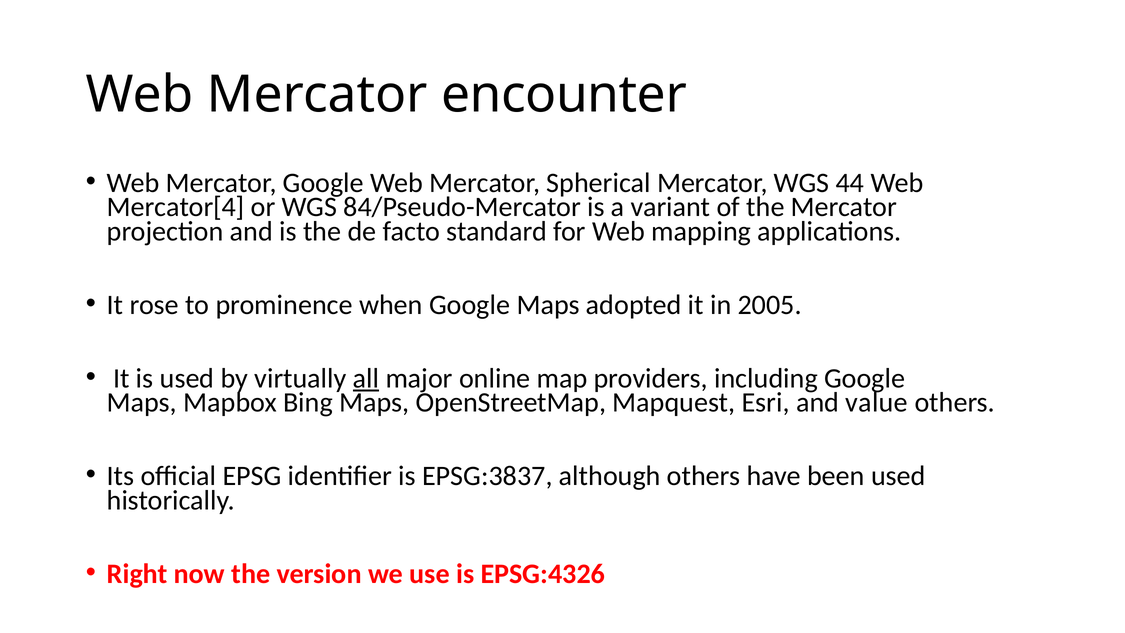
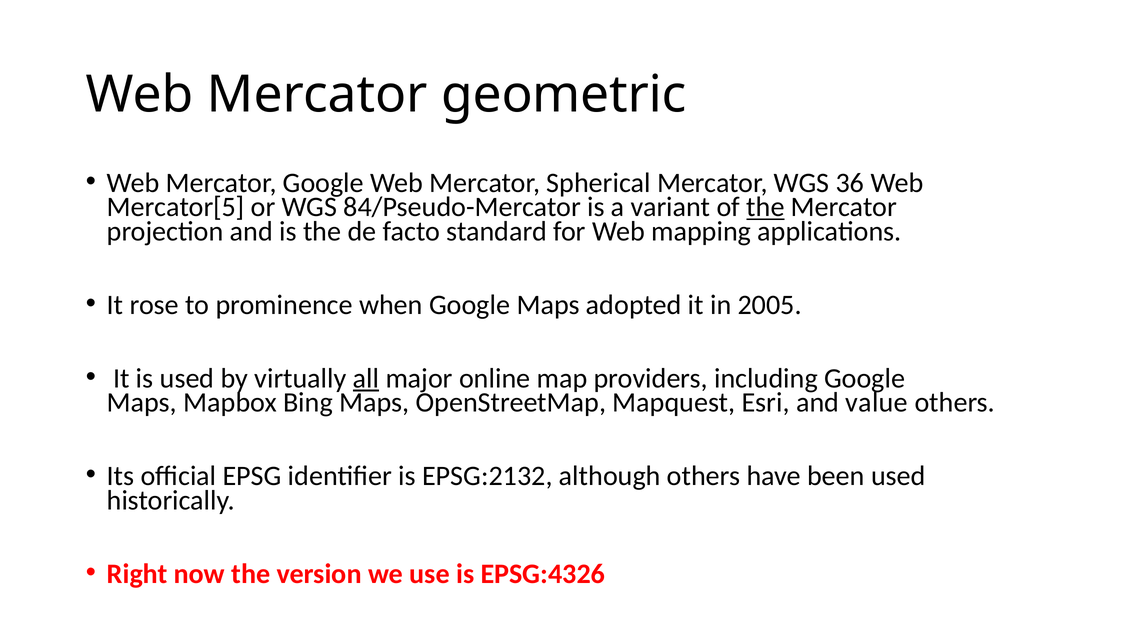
encounter: encounter -> geometric (564, 95)
44: 44 -> 36 (850, 183)
Mercator[4: Mercator[4 -> Mercator[5 (176, 207)
the underline: none -> present (765, 207)
EPSG:3837: EPSG:3837 -> EPSG:2132 (487, 476)
